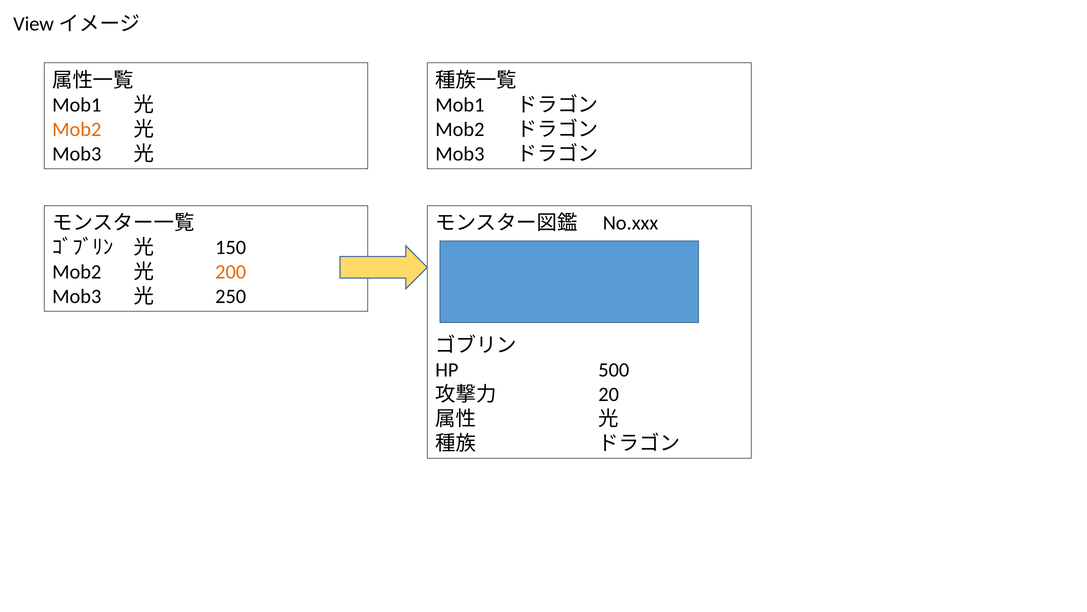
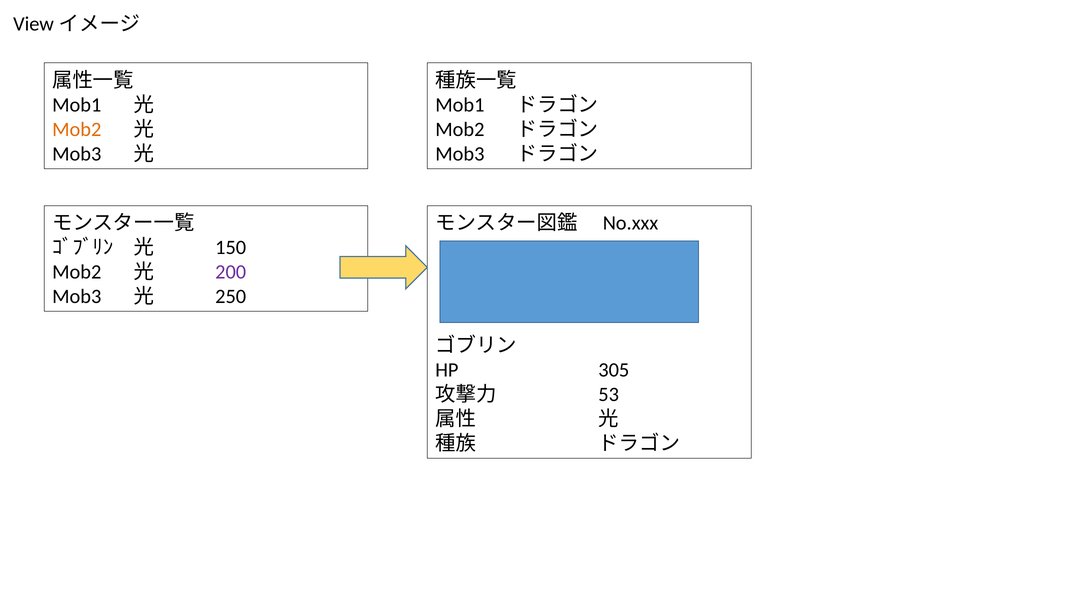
200 colour: orange -> purple (231, 272)
500: 500 -> 305 (614, 370)
20: 20 -> 53 (609, 394)
